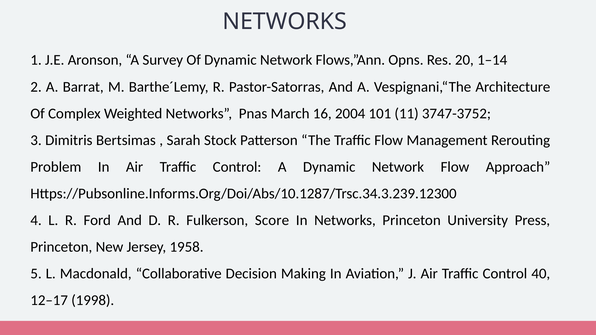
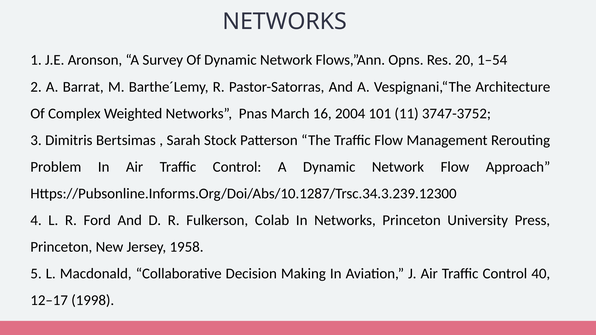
1–14: 1–14 -> 1–54 (492, 60)
Score: Score -> Colab (272, 220)
